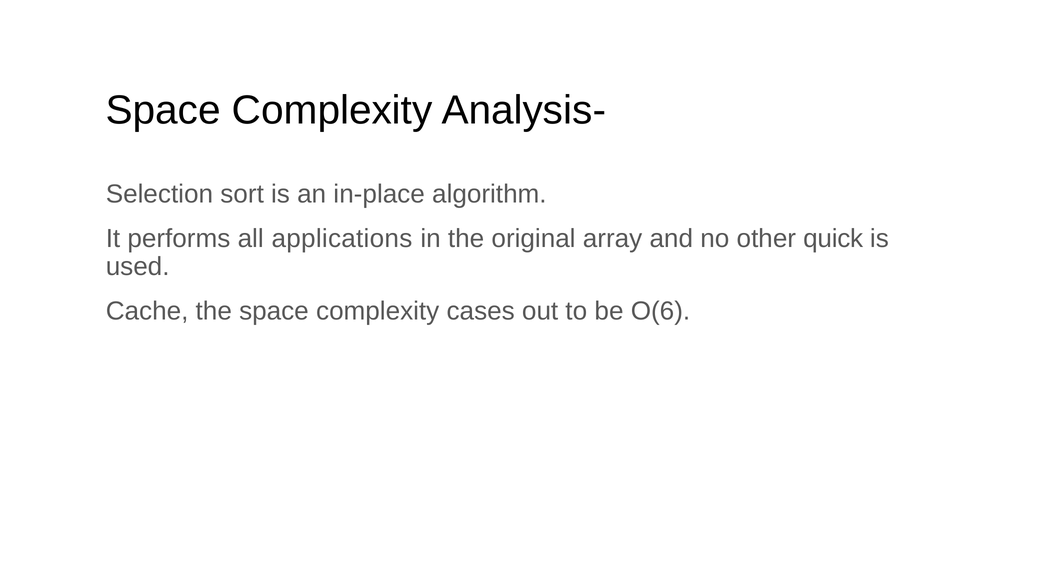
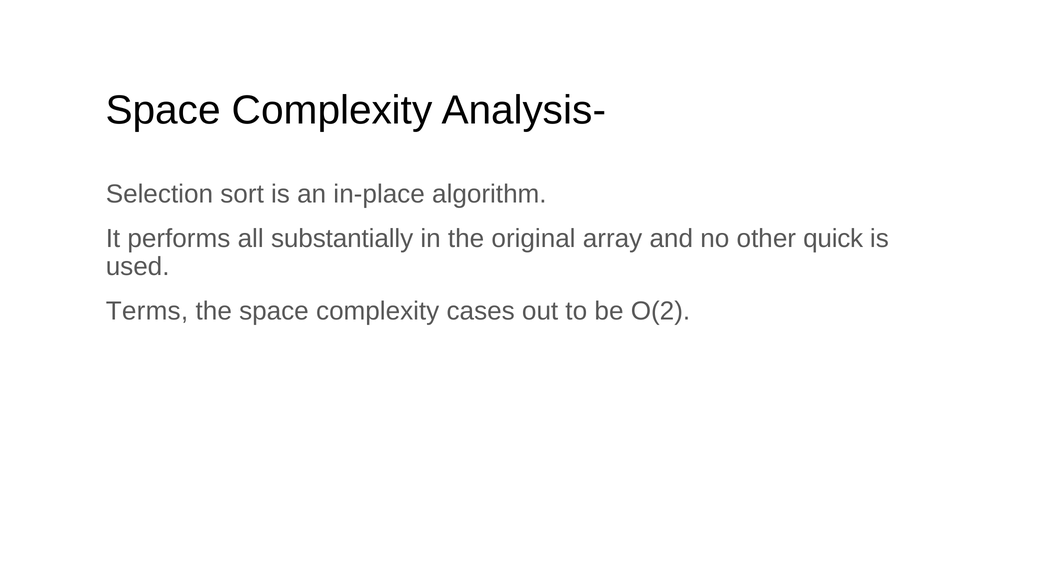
applications: applications -> substantially (342, 238)
Cache: Cache -> Terms (147, 311)
O(6: O(6 -> O(2 (660, 311)
